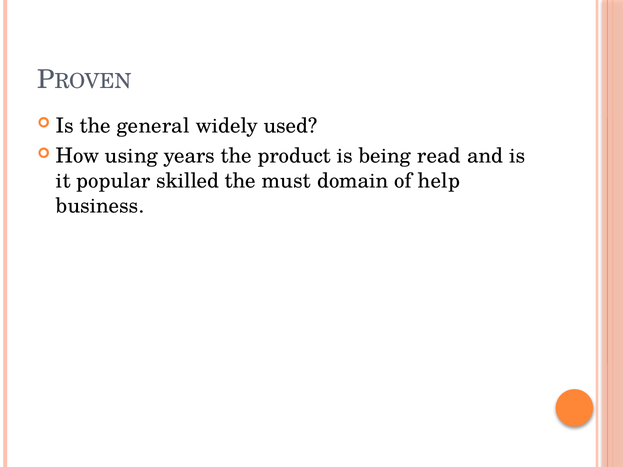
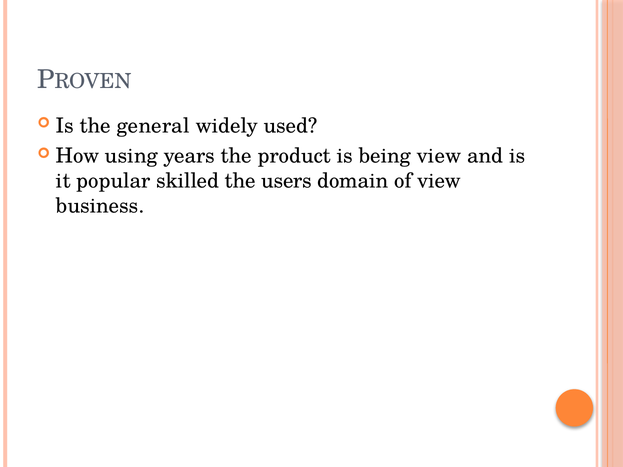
being read: read -> view (439, 156)
must: must -> users (287, 181)
of help: help -> view (439, 181)
